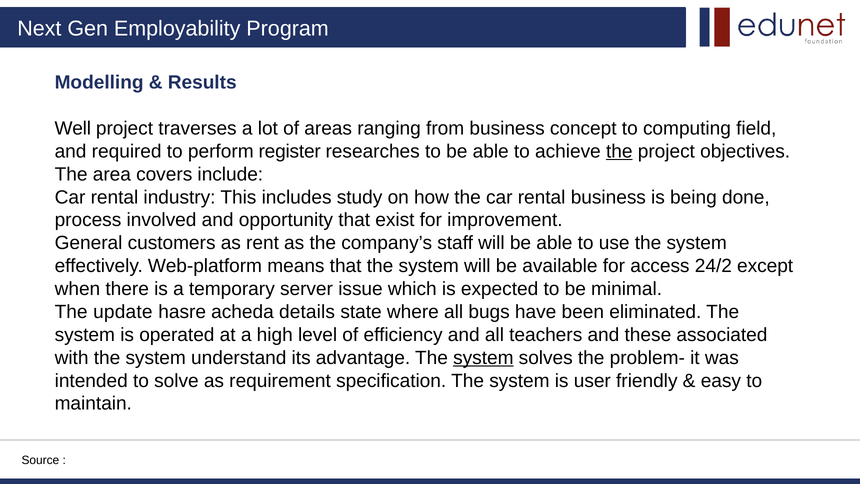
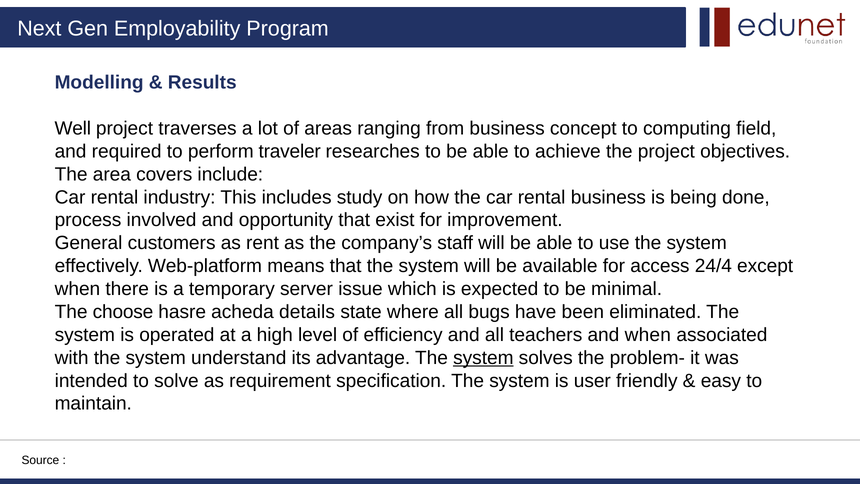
register: register -> traveler (290, 151)
the underline: present -> none (619, 151)
24/2: 24/2 -> 24/4 (713, 266)
update: update -> choose (123, 312)
and these: these -> when (648, 335)
